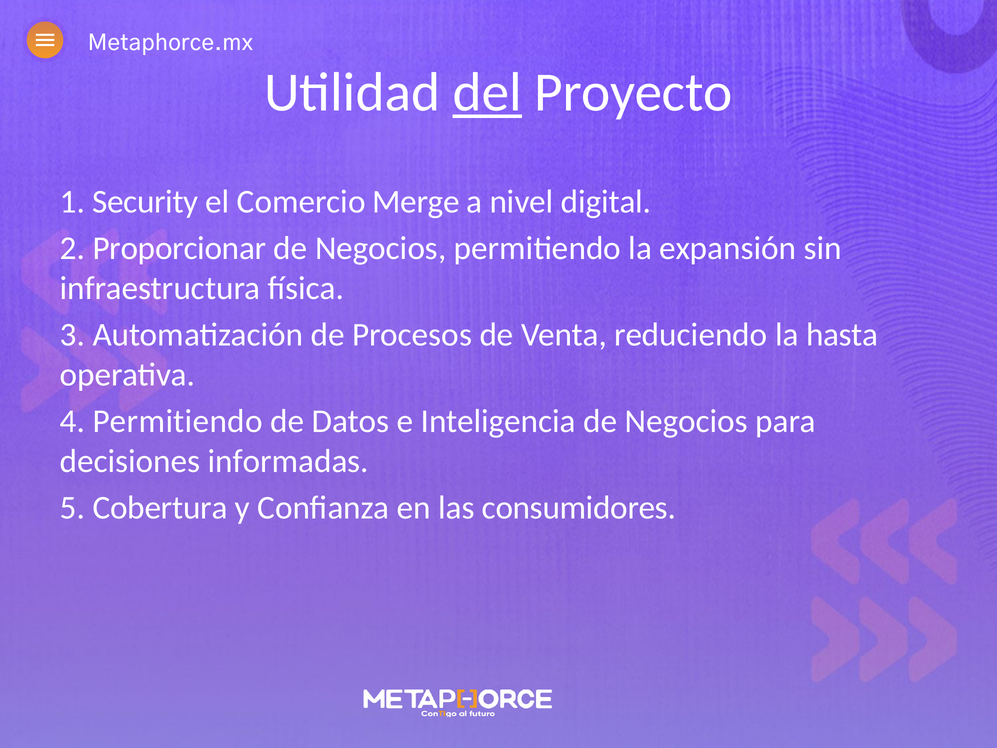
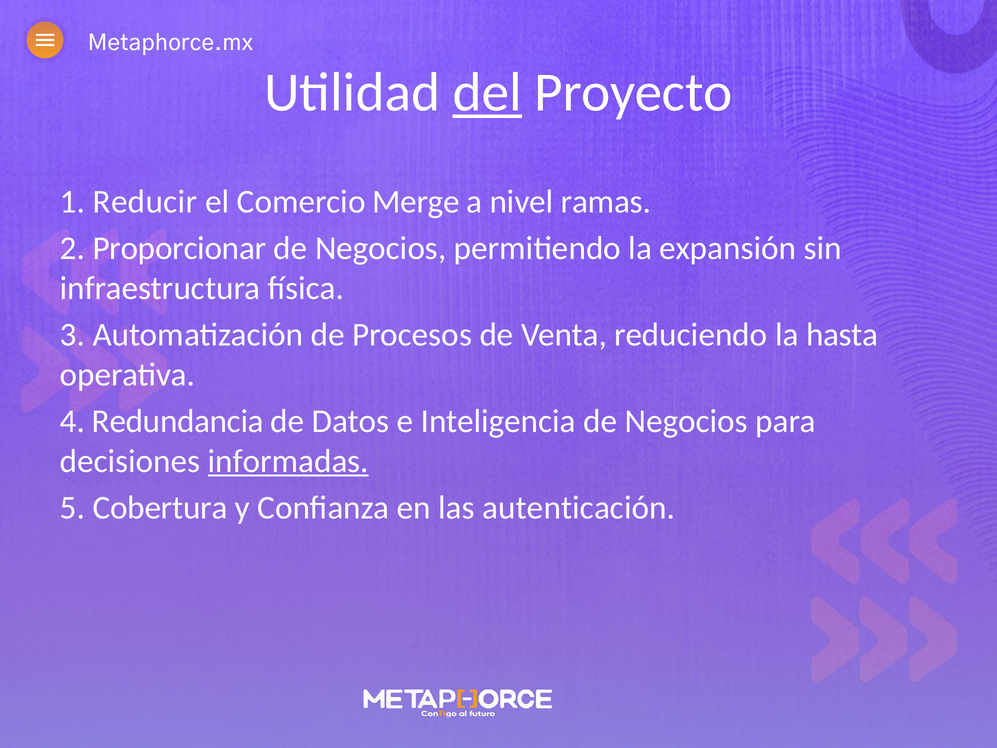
Security: Security -> Reducir (145, 202)
digital: digital -> ramas (606, 202)
4 Permitiendo: Permitiendo -> Redundancia (178, 421)
informadas underline: none -> present (288, 461)
consumidores: consumidores -> autenticación (579, 507)
